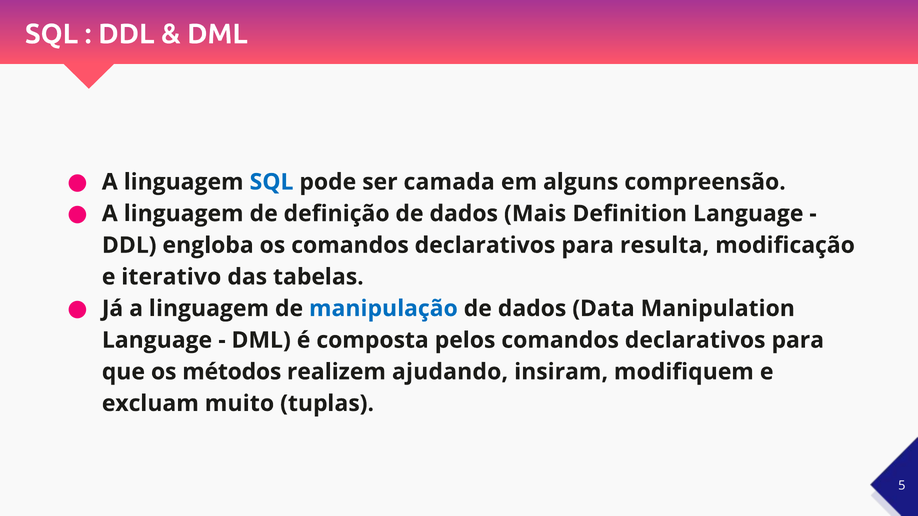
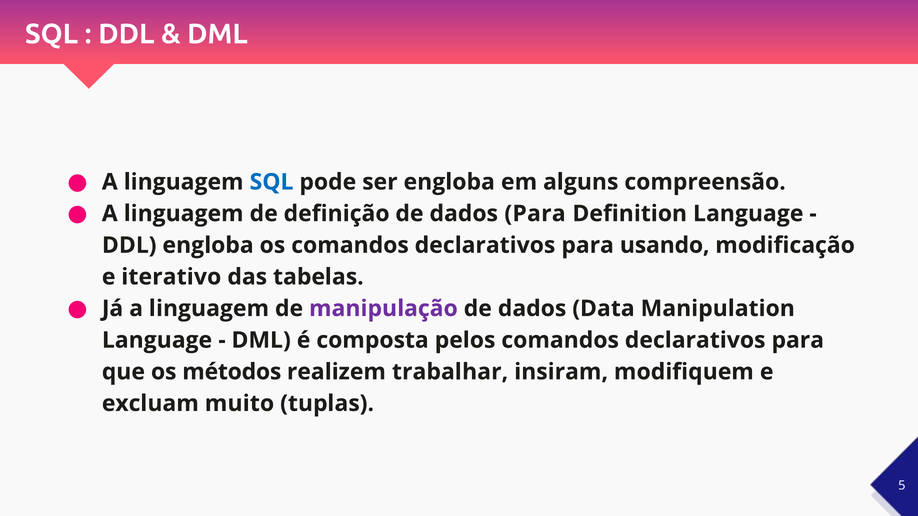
ser camada: camada -> engloba (449, 182)
dados Mais: Mais -> Para (535, 214)
resulta: resulta -> usando (665, 245)
manipulação colour: blue -> purple (383, 309)
ajudando: ajudando -> trabalhar (450, 372)
